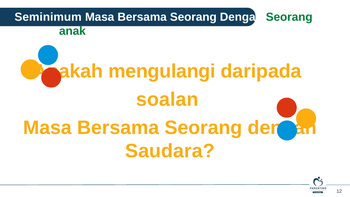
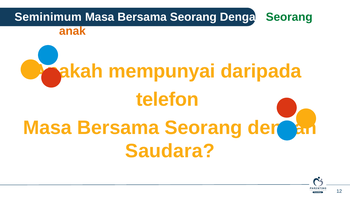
anak colour: green -> orange (72, 31)
mengulangi: mengulangi -> mempunyai (162, 71)
soalan: soalan -> telefon (167, 99)
